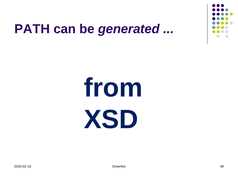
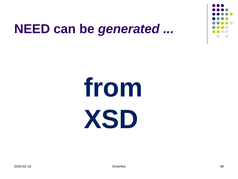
PATH: PATH -> NEED (32, 29)
